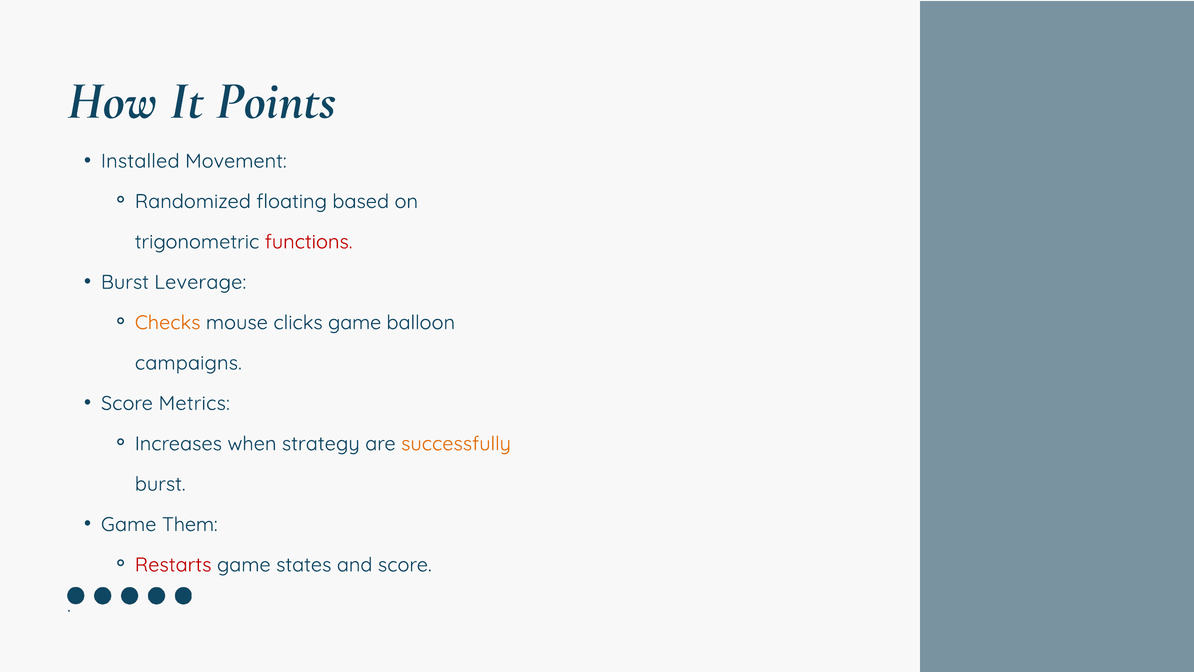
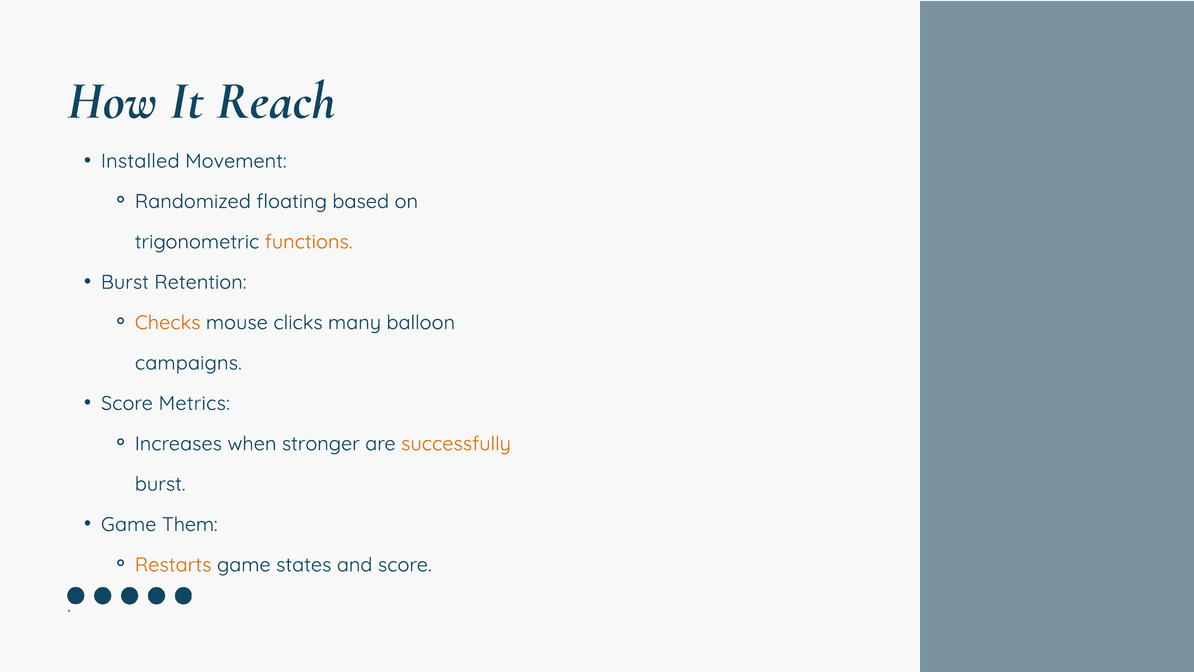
Points: Points -> Reach (276, 100)
functions colour: red -> orange (309, 242)
Leverage: Leverage -> Retention (200, 282)
clicks game: game -> many (355, 322)
strategy: strategy -> stronger (321, 444)
Restarts colour: red -> orange (173, 565)
